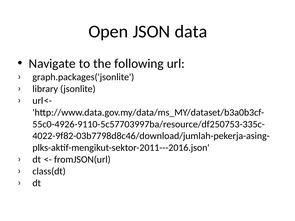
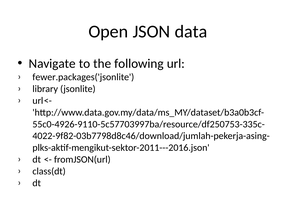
graph.packages('jsonlite: graph.packages('jsonlite -> fewer.packages('jsonlite (83, 77)
